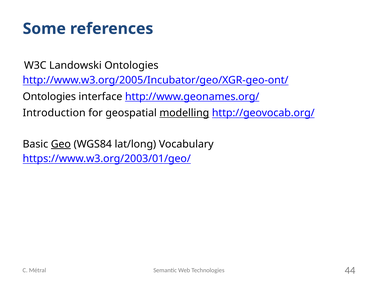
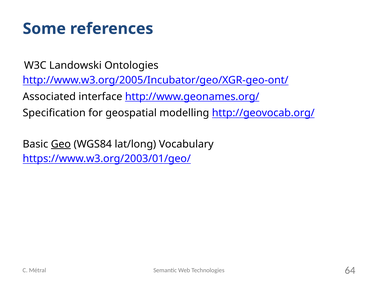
Ontologies: Ontologies -> Associated (49, 97)
Introduction: Introduction -> Specification (54, 113)
modelling underline: present -> none (184, 113)
44: 44 -> 64 (350, 271)
